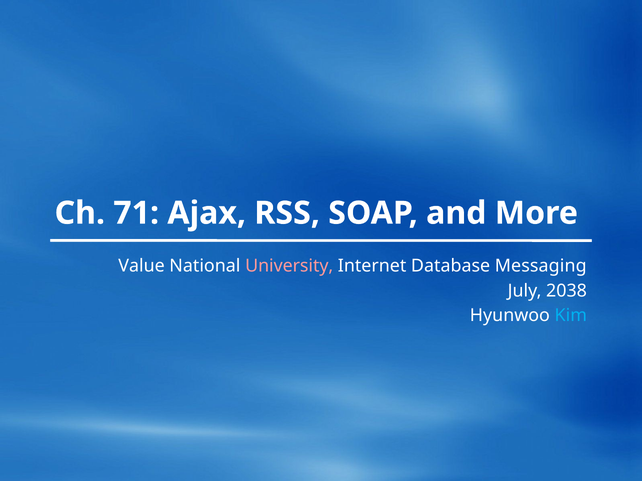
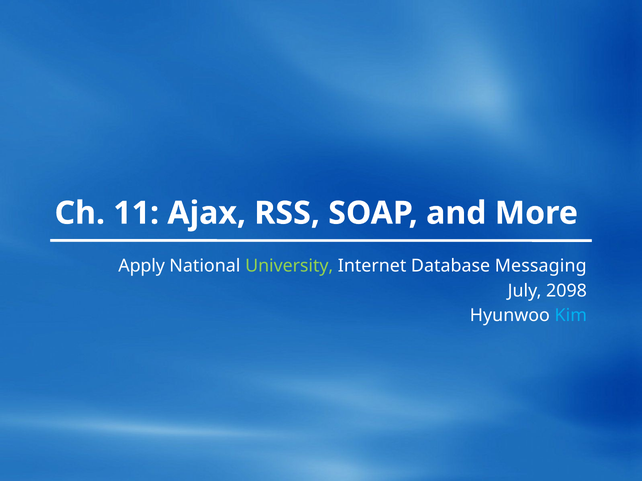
71: 71 -> 11 (136, 213)
Value: Value -> Apply (142, 266)
University colour: pink -> light green (289, 266)
2038: 2038 -> 2098 (567, 291)
